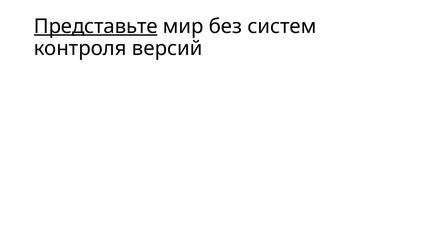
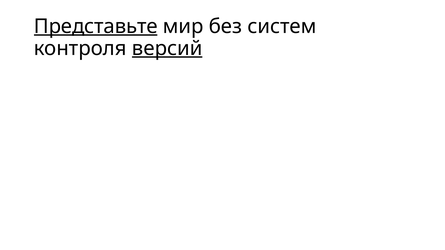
версий underline: none -> present (167, 48)
